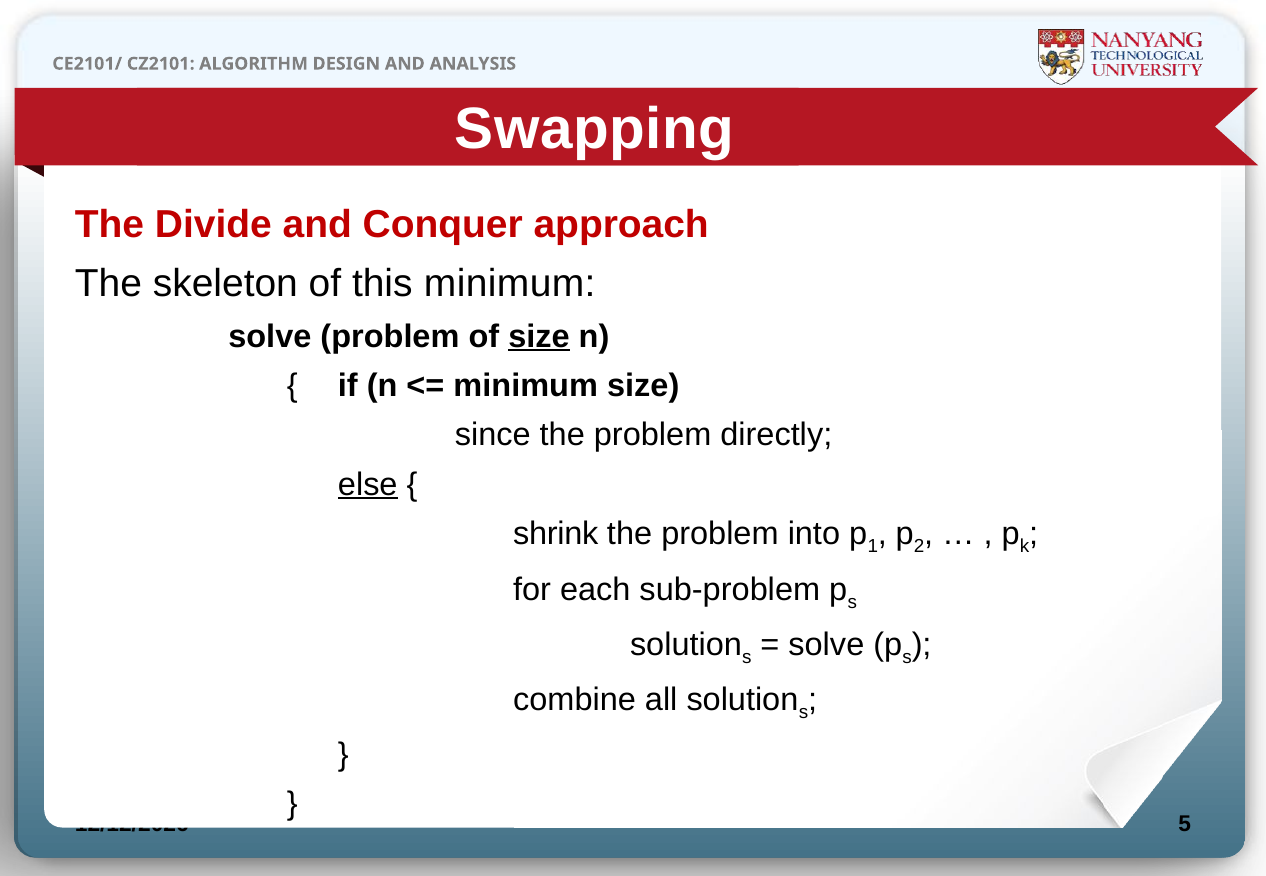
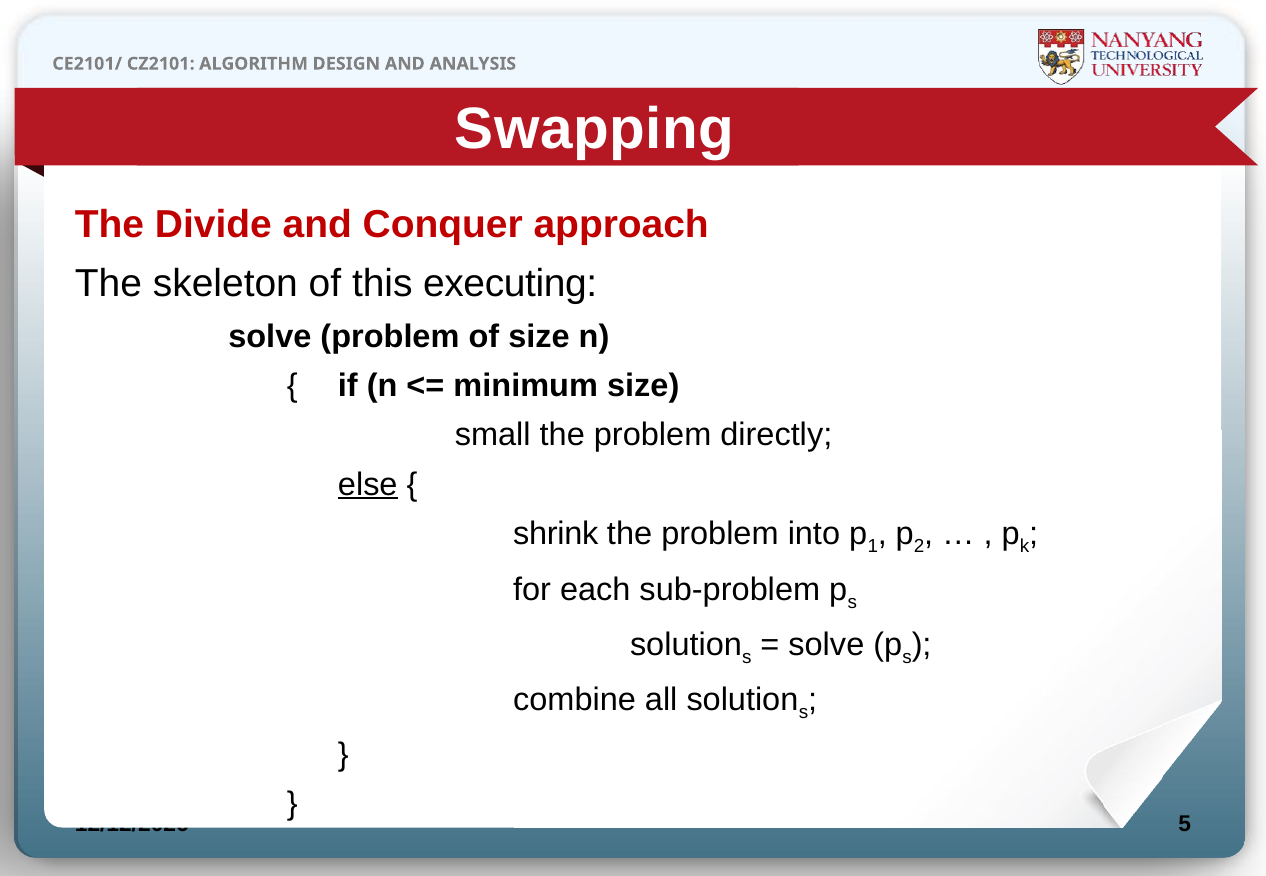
this minimum: minimum -> executing (510, 284)
size underline: present -> none (539, 337)
since: since -> small (493, 435)
